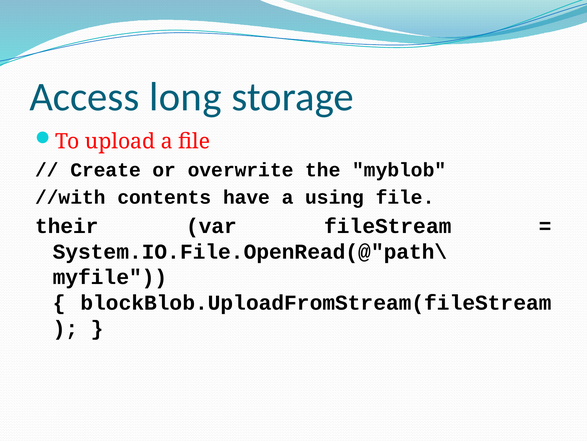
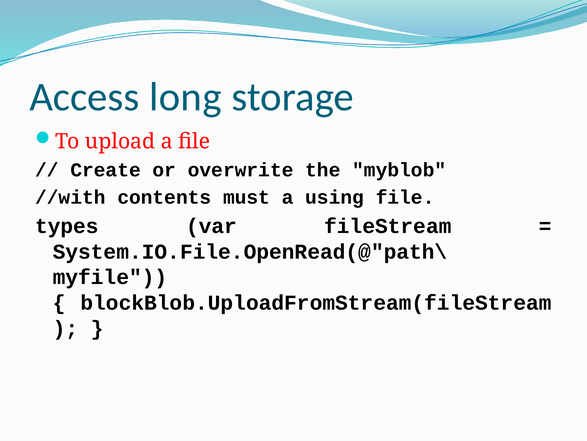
have: have -> must (247, 197)
their: their -> types (67, 226)
